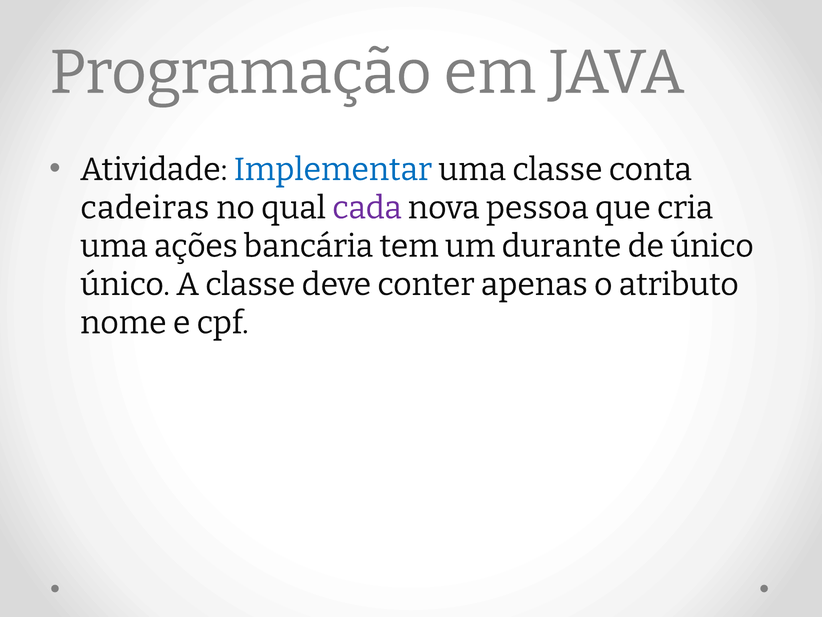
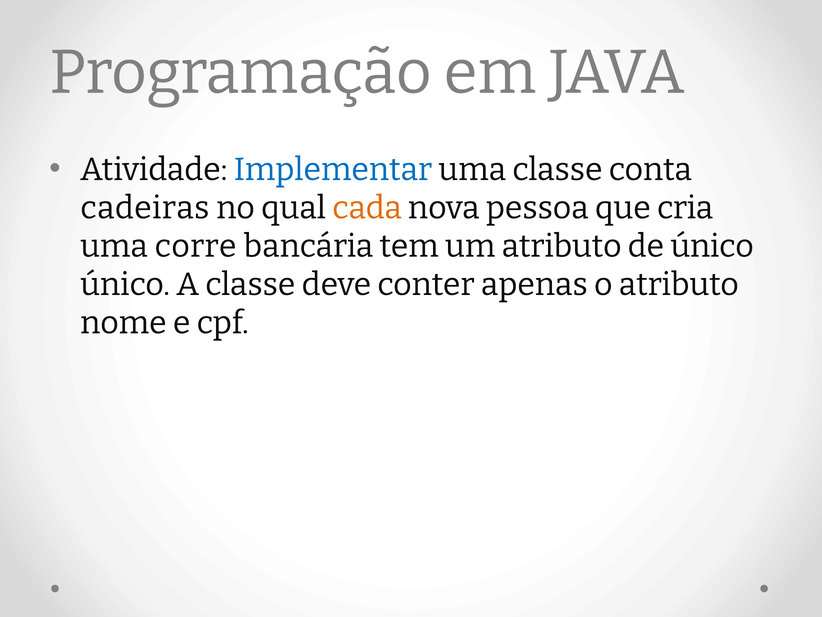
cada colour: purple -> orange (367, 208)
ações: ações -> corre (196, 246)
um durante: durante -> atributo (562, 246)
